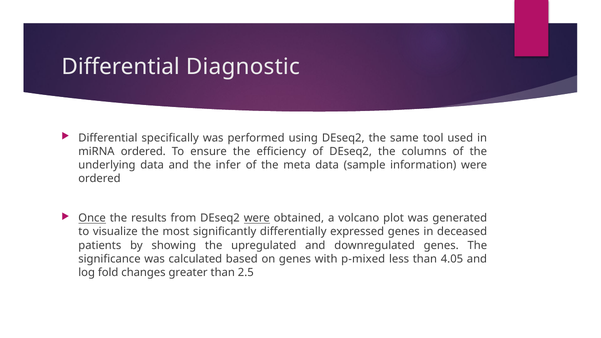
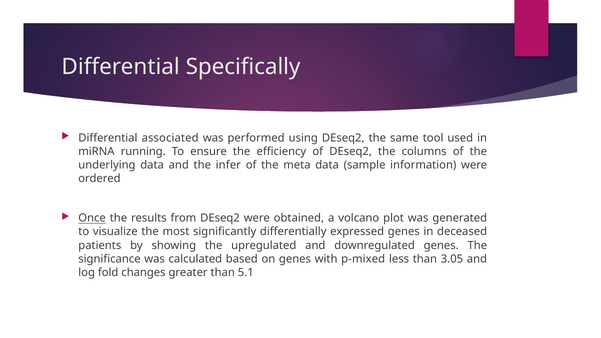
Diagnostic: Diagnostic -> Specifically (243, 67)
specifically: specifically -> associated (170, 138)
miRNA ordered: ordered -> running (143, 152)
were underline: present -> none (257, 218)
4.05: 4.05 -> 3.05 (452, 259)
2.5: 2.5 -> 5.1 (246, 272)
